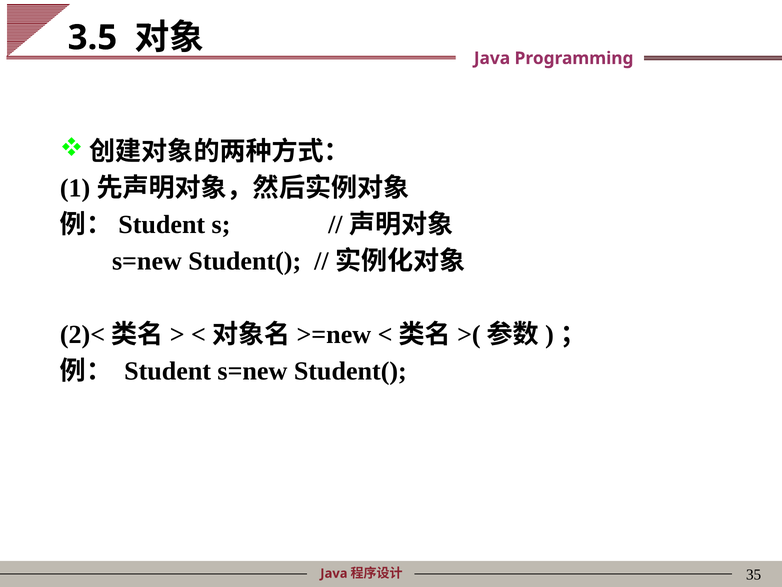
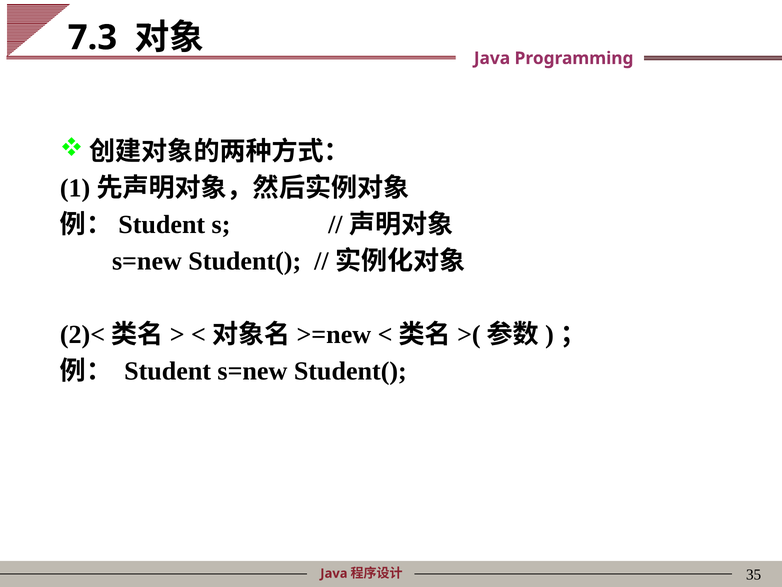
3.5: 3.5 -> 7.3 (92, 38)
